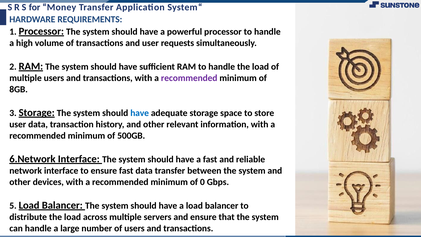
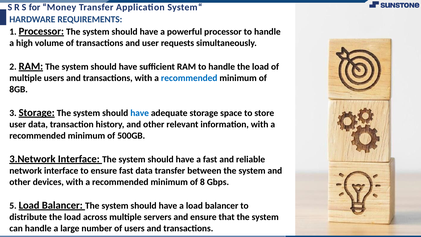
recommended colour: purple -> blue (189, 78)
6.Network: 6.Network -> 3.Network (32, 159)
0: 0 -> 8 (202, 182)
